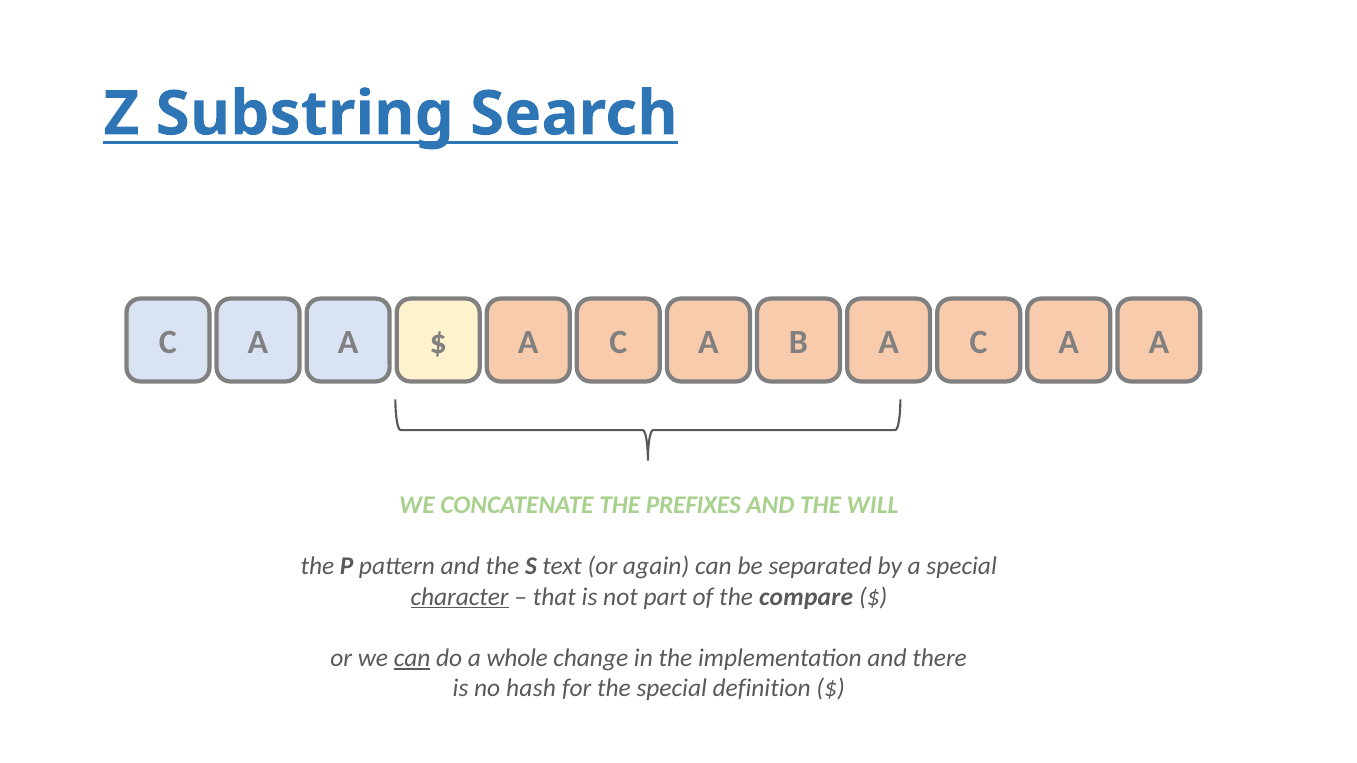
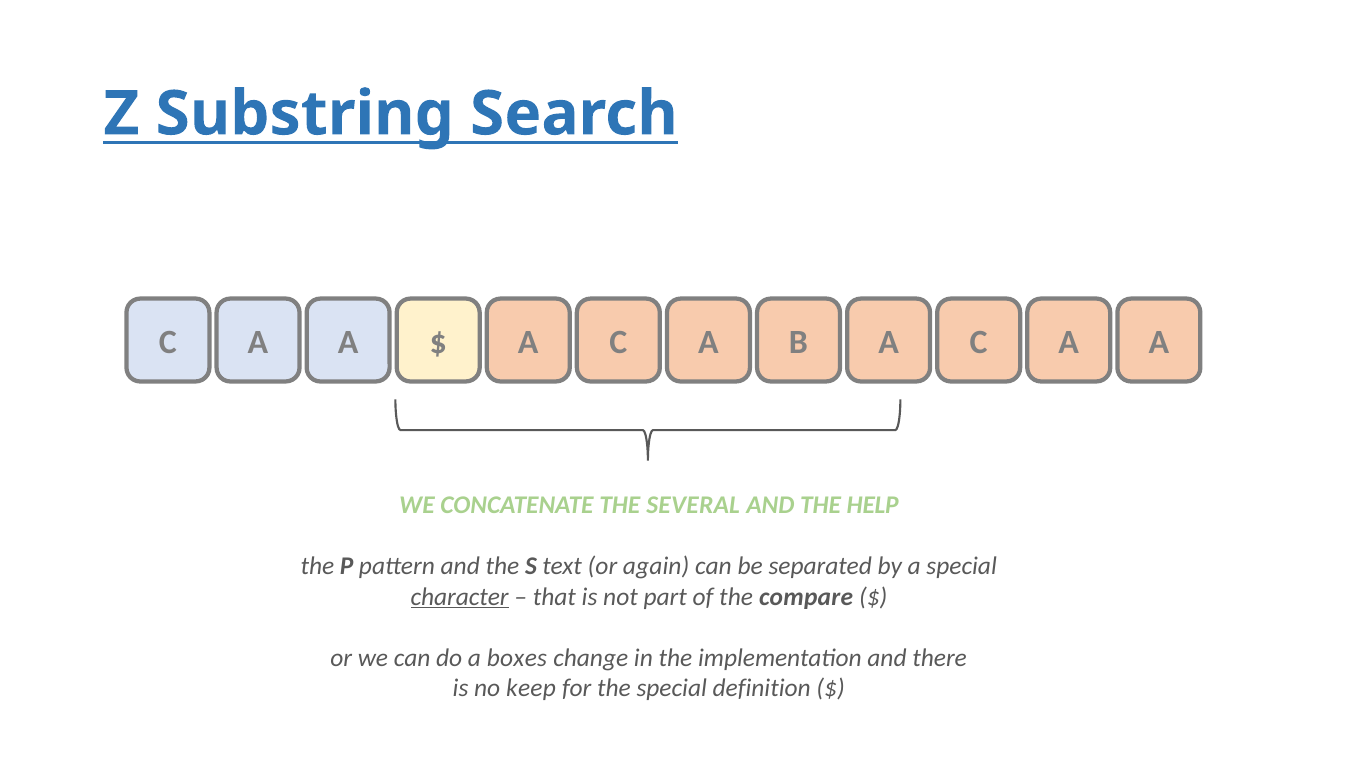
PREFIXES: PREFIXES -> SEVERAL (693, 505)
WILL: WILL -> HELP (873, 505)
can underline: present -> none (412, 658)
whole: whole -> boxes (517, 658)
hash: hash -> keep (531, 689)
